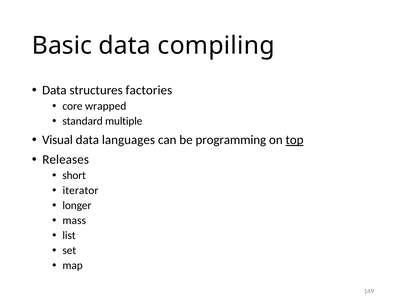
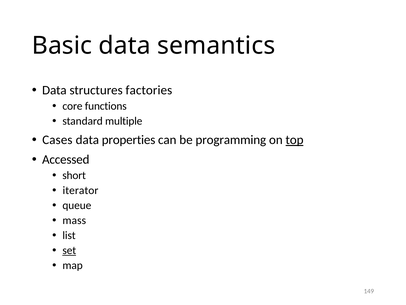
compiling: compiling -> semantics (216, 45)
wrapped: wrapped -> functions (106, 106)
Visual: Visual -> Cases (57, 140)
languages: languages -> properties (129, 140)
Releases: Releases -> Accessed (66, 159)
longer: longer -> queue (77, 205)
set underline: none -> present (69, 250)
